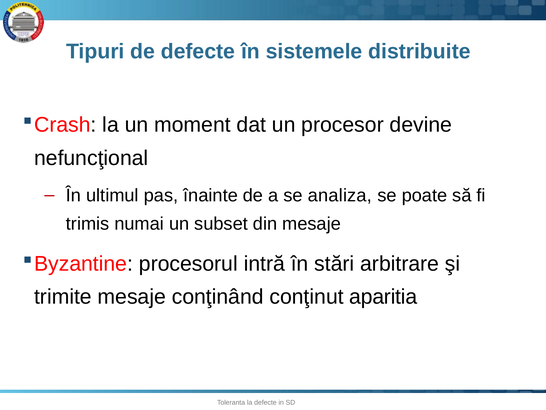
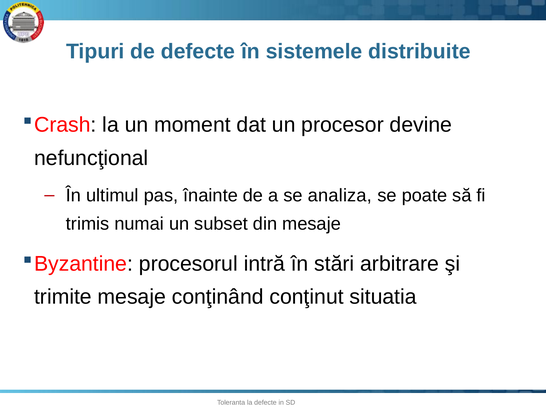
aparitia: aparitia -> situatia (383, 297)
